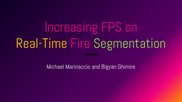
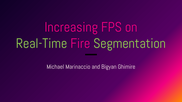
Real-Time colour: yellow -> light green (42, 44)
